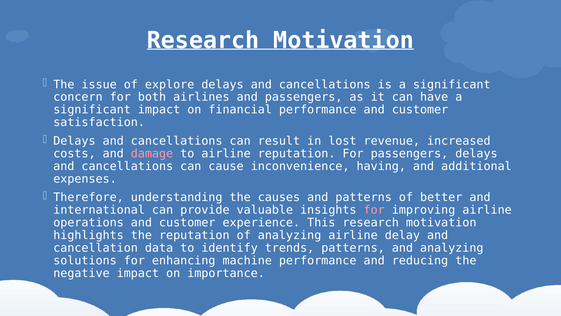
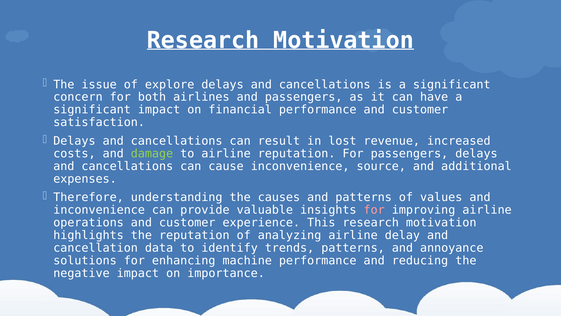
damage colour: pink -> light green (152, 153)
having: having -> source (381, 166)
better: better -> values (441, 197)
international: international -> inconvenience (99, 210)
and analyzing: analyzing -> annoyance (452, 248)
